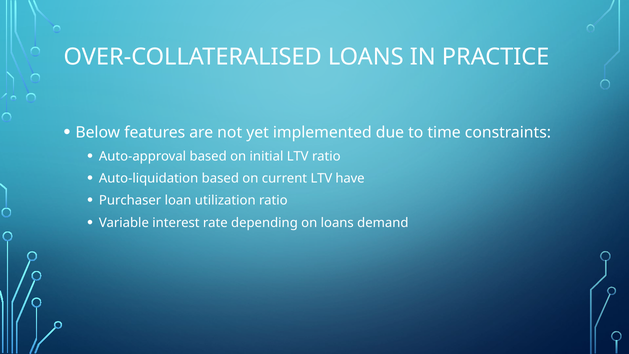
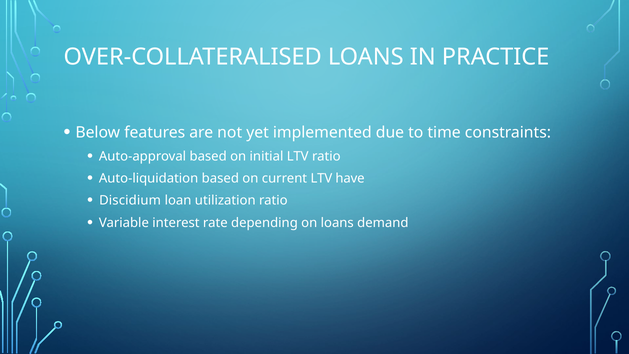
Purchaser: Purchaser -> Discidium (130, 201)
